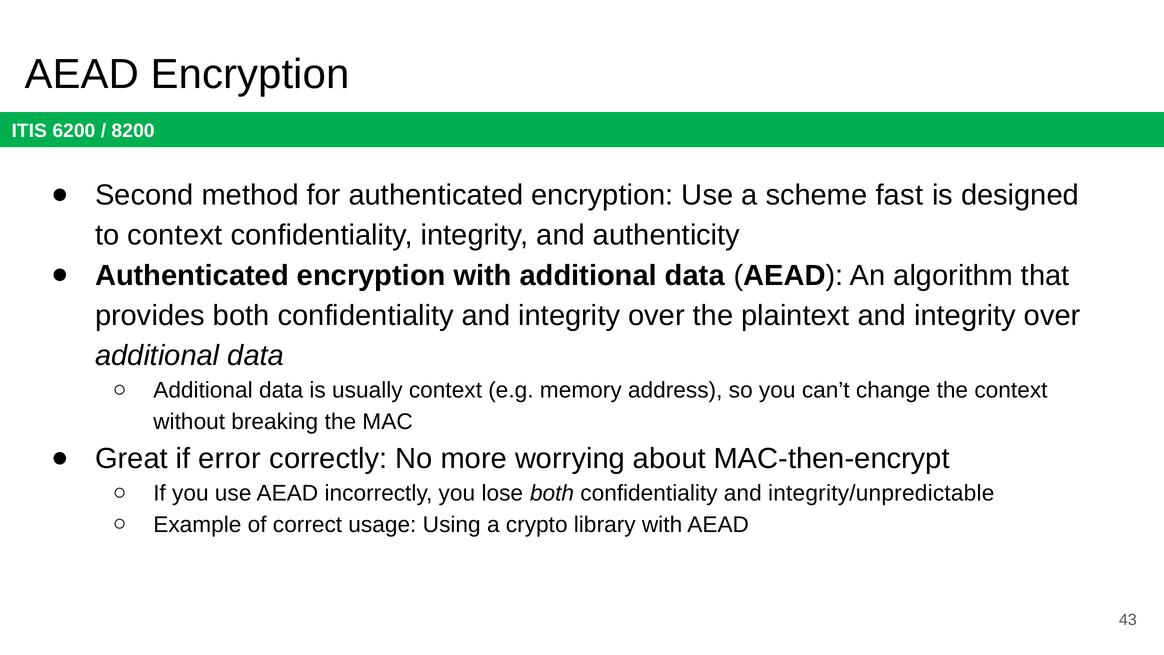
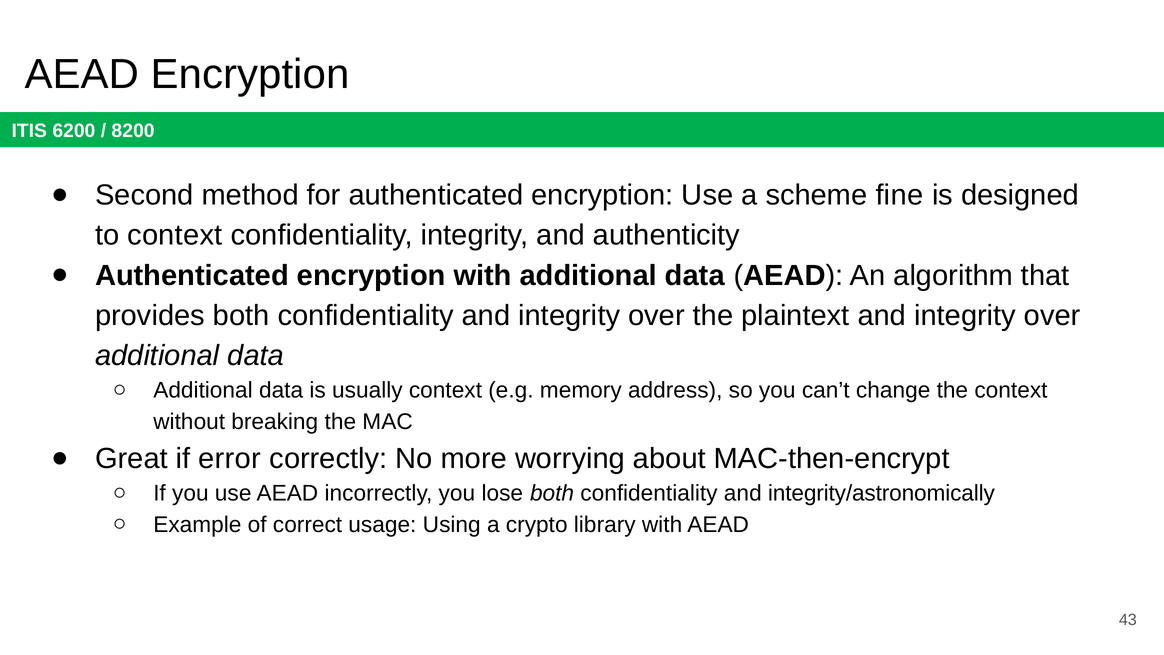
fast: fast -> fine (900, 195)
integrity/unpredictable: integrity/unpredictable -> integrity/astronomically (881, 493)
